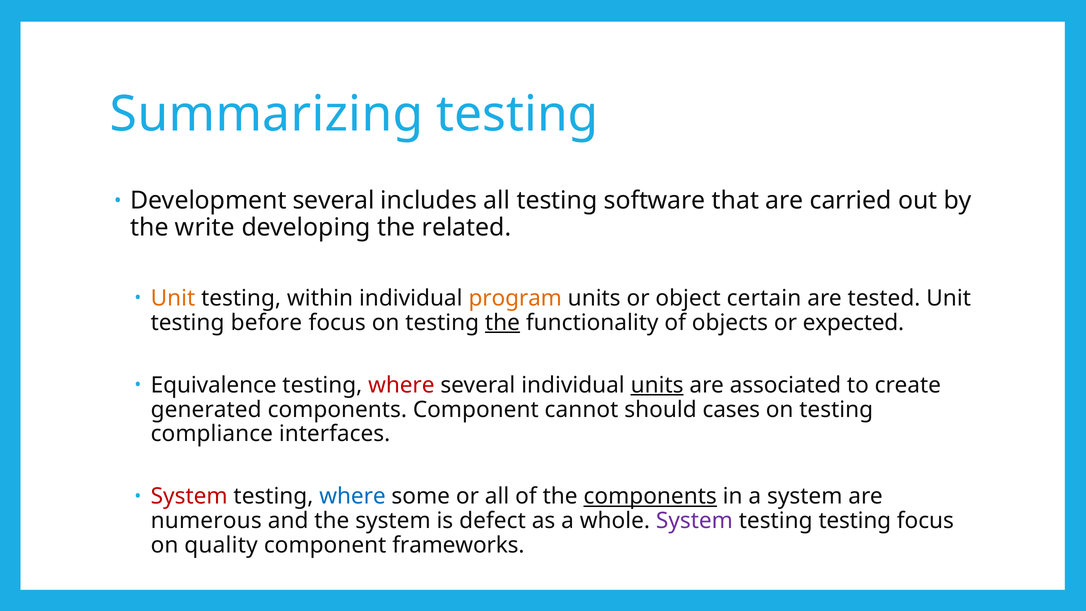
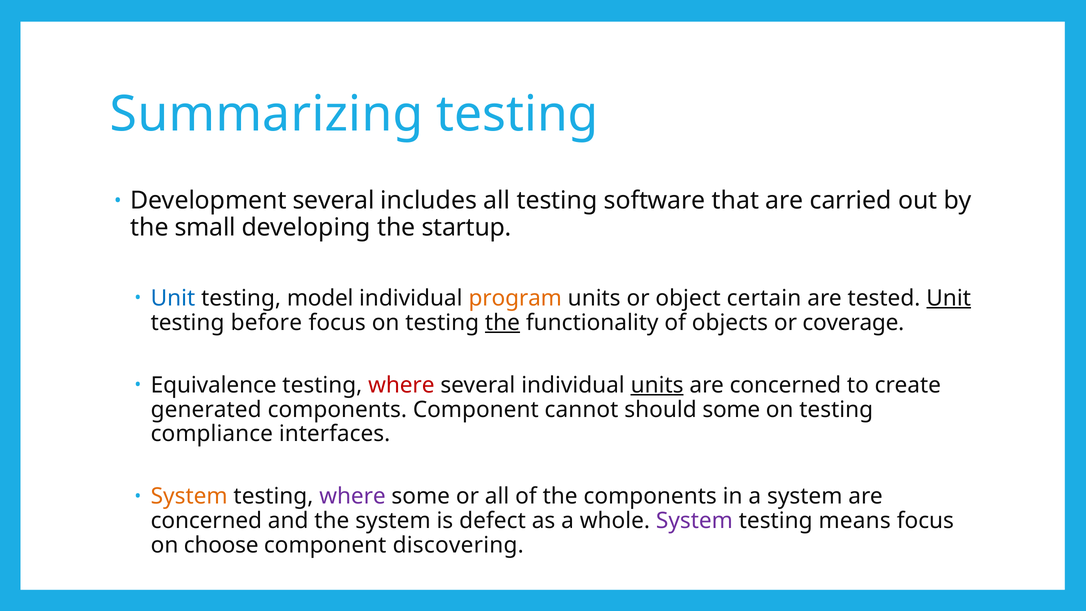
write: write -> small (205, 227)
related: related -> startup (467, 227)
Unit colour: orange -> blue (173, 298)
within: within -> model (320, 298)
Unit underline: none -> present (949, 298)
expected: expected -> coverage (853, 323)
associated: associated -> concerned (785, 385)
should cases: cases -> some (731, 409)
System colour: red -> orange (189, 496)
where colour: blue -> purple (352, 496)
components underline: present -> none (650, 496)
numerous: numerous -> concerned (206, 521)
testing testing: testing -> means (855, 521)
quality: quality -> choose (221, 545)
frameworks: frameworks -> discovering (458, 545)
